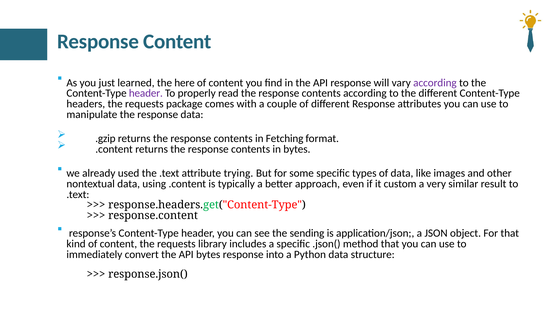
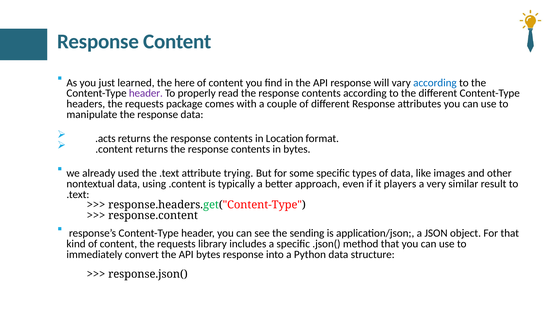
according colour: purple -> blue (435, 83)
.gzip: .gzip -> .acts (105, 139)
Fetching: Fetching -> Location (285, 139)
custom: custom -> players (400, 184)
